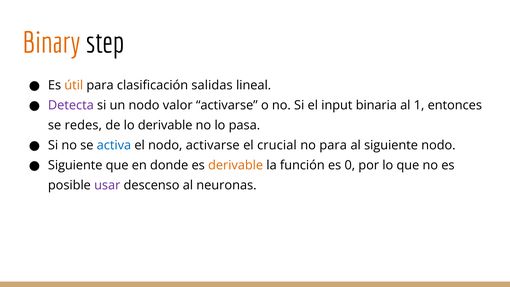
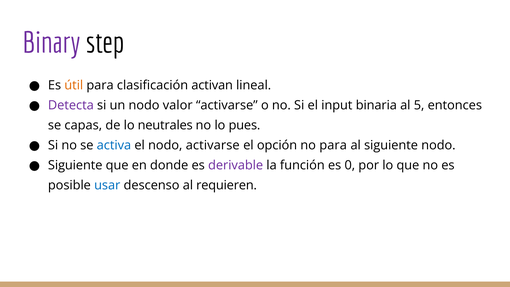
Binary colour: orange -> purple (51, 43)
salidas: salidas -> activan (212, 85)
1: 1 -> 5 (419, 105)
redes: redes -> capas (83, 125)
lo derivable: derivable -> neutrales (165, 125)
pasa: pasa -> pues (244, 125)
crucial: crucial -> opción (277, 145)
derivable colour: orange -> purple (236, 165)
usar colour: purple -> blue (107, 185)
neuronas: neuronas -> requieren (227, 185)
